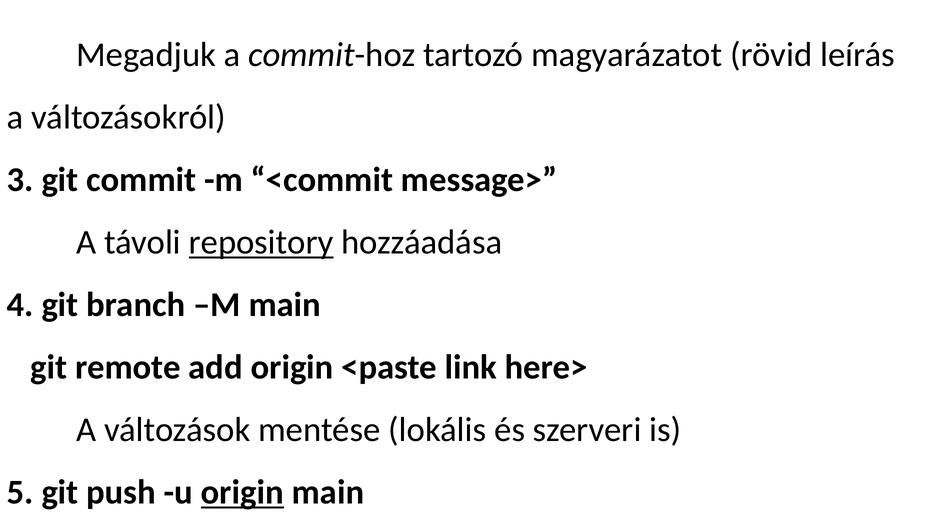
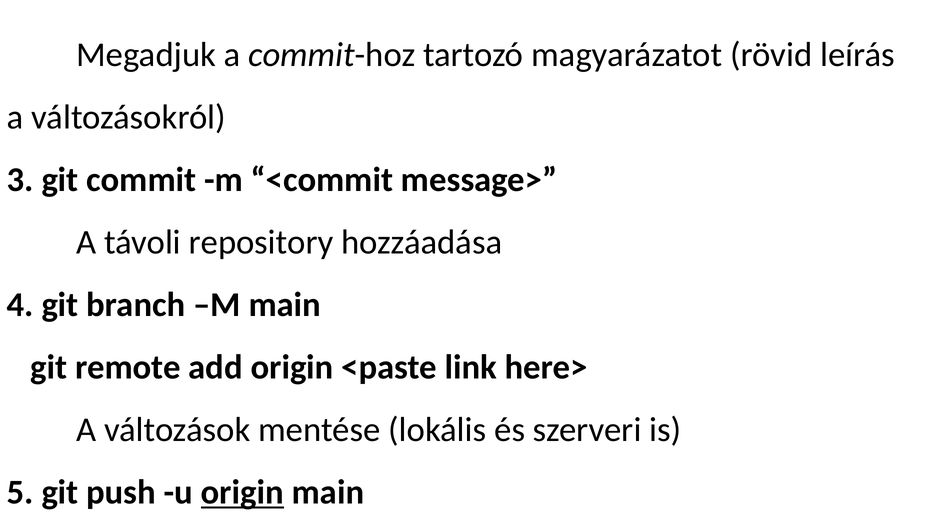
repository underline: present -> none (261, 242)
